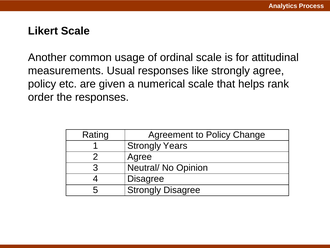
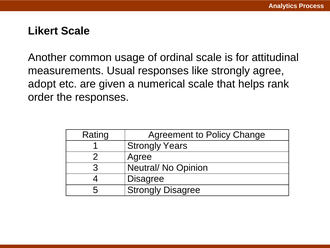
policy: policy -> adopt (42, 84)
